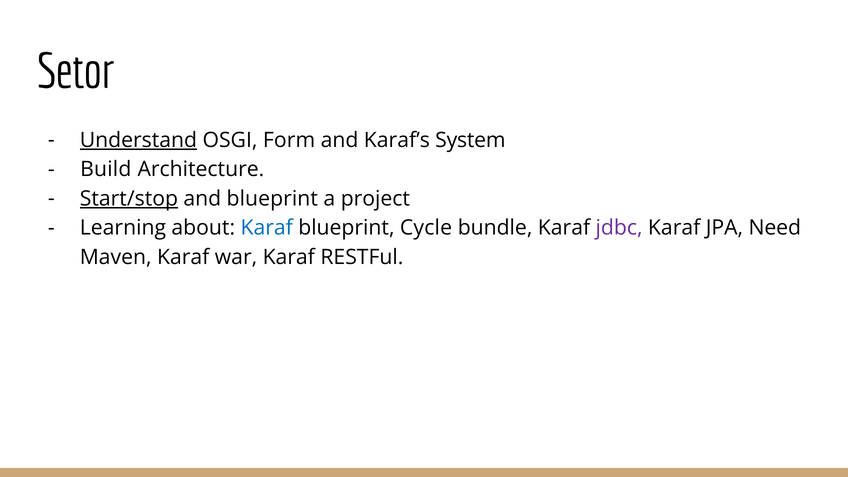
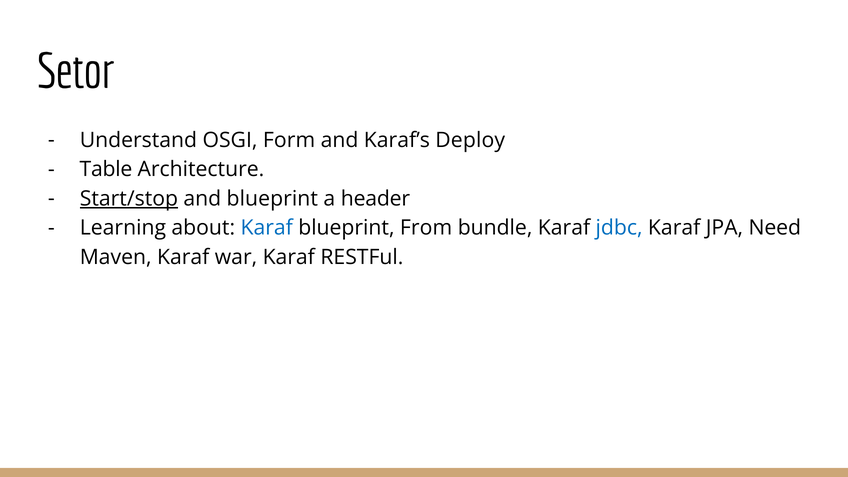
Understand underline: present -> none (138, 140)
System: System -> Deploy (470, 140)
Build: Build -> Table (106, 169)
project: project -> header (375, 199)
Cycle: Cycle -> From (426, 228)
jdbc colour: purple -> blue (619, 228)
